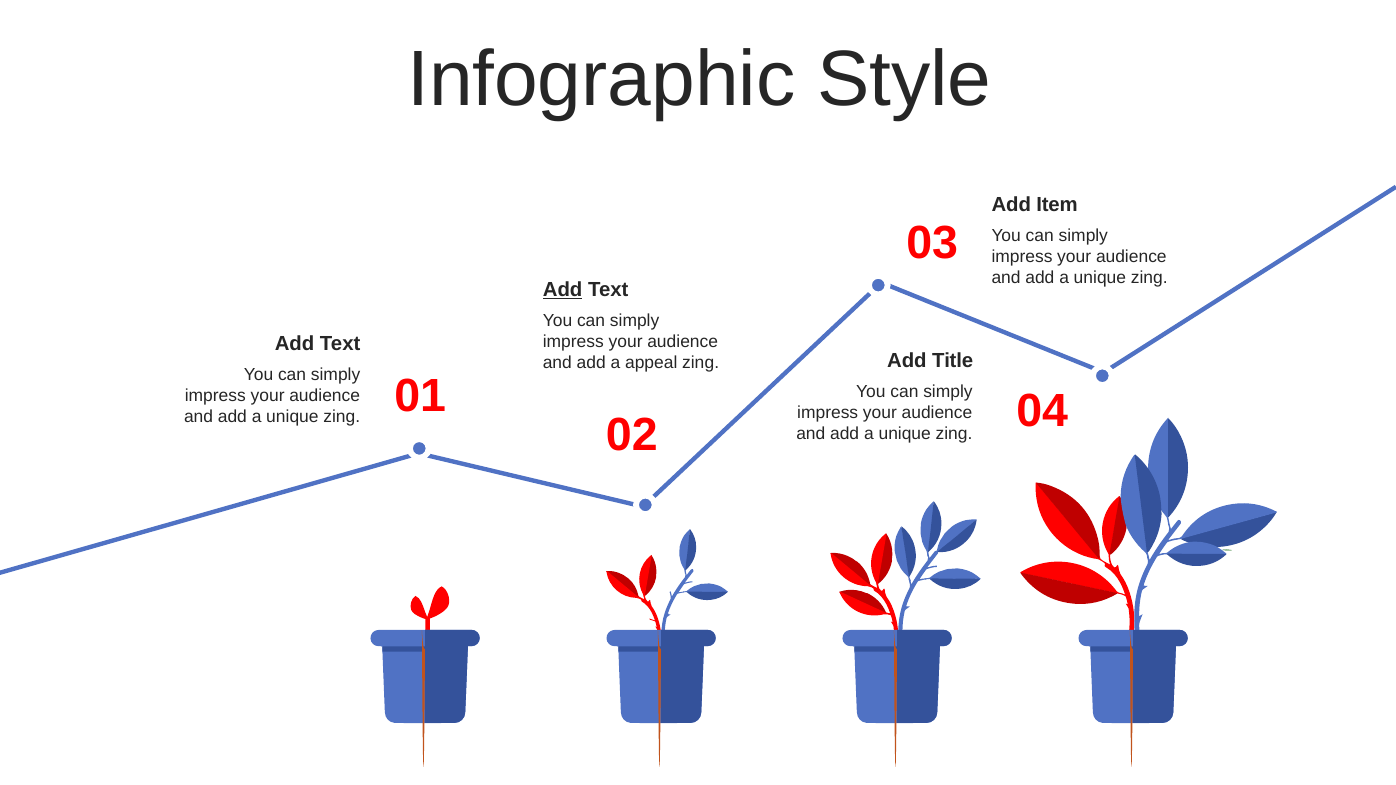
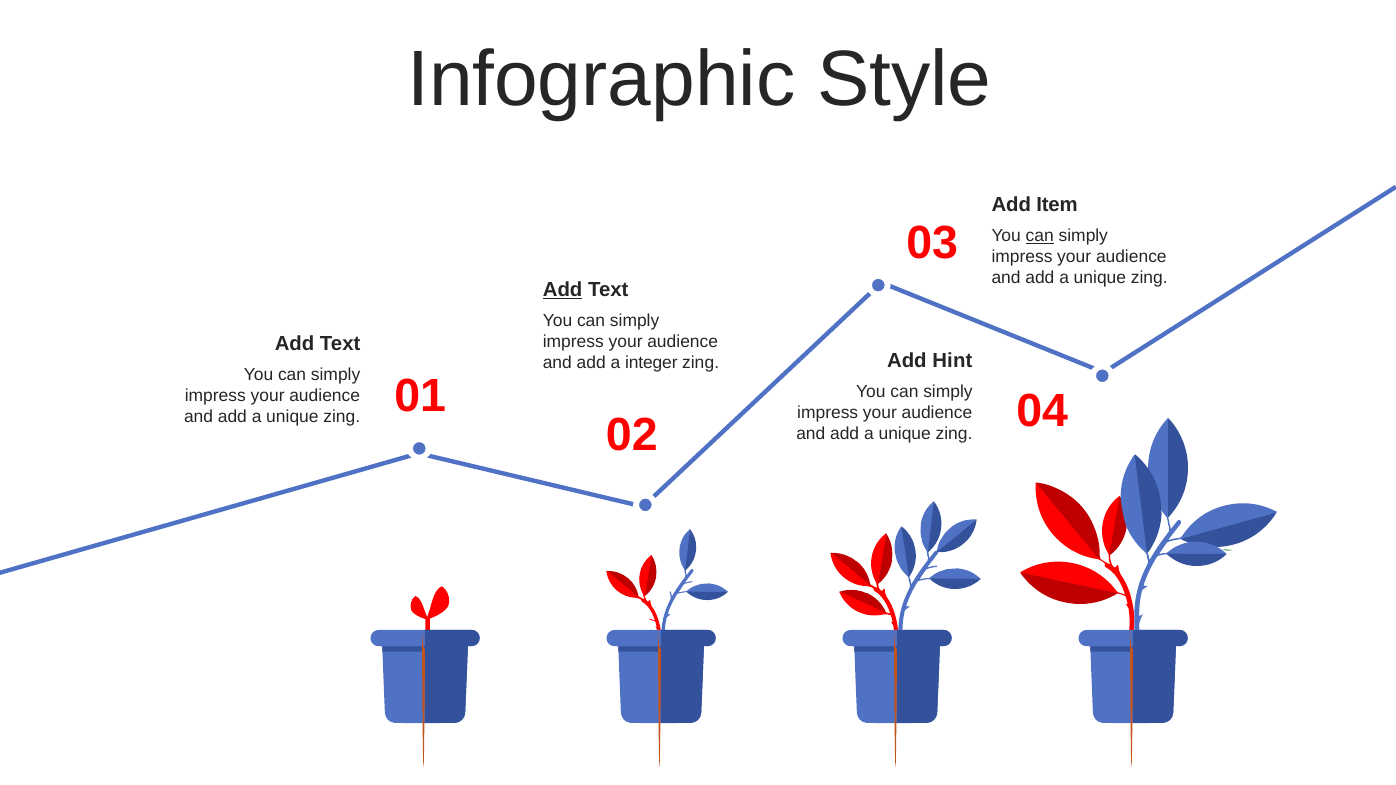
can underline: none -> present (1040, 236)
Title: Title -> Hint (952, 361)
appeal: appeal -> integer (651, 362)
